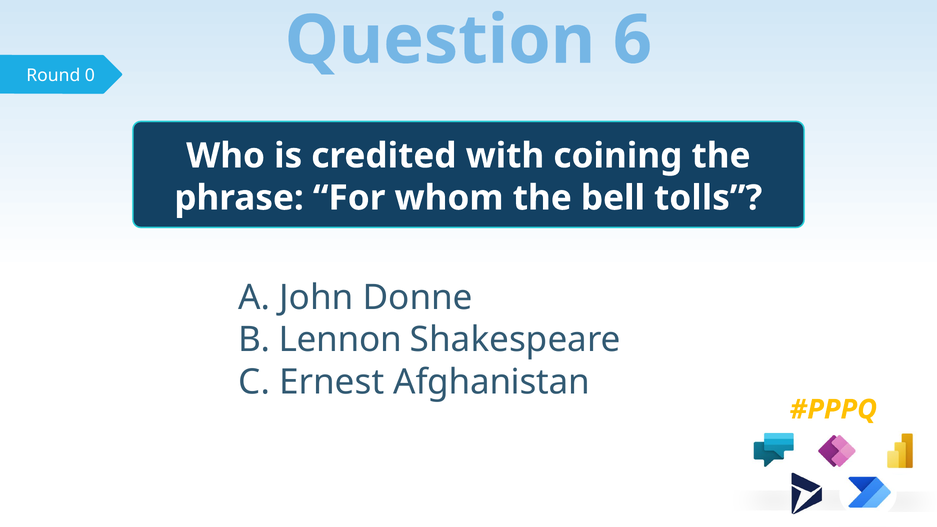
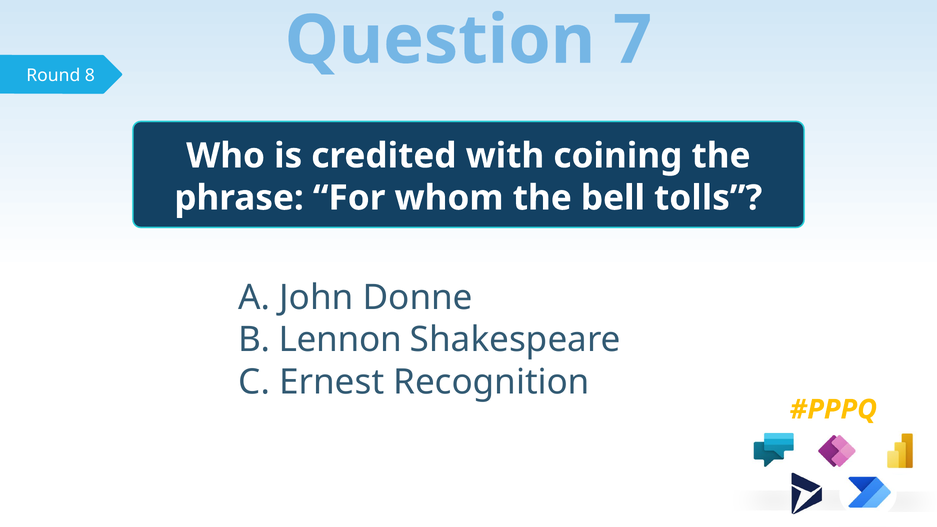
6: 6 -> 7 (632, 40)
0: 0 -> 8 (90, 75)
Afghanistan: Afghanistan -> Recognition (491, 382)
